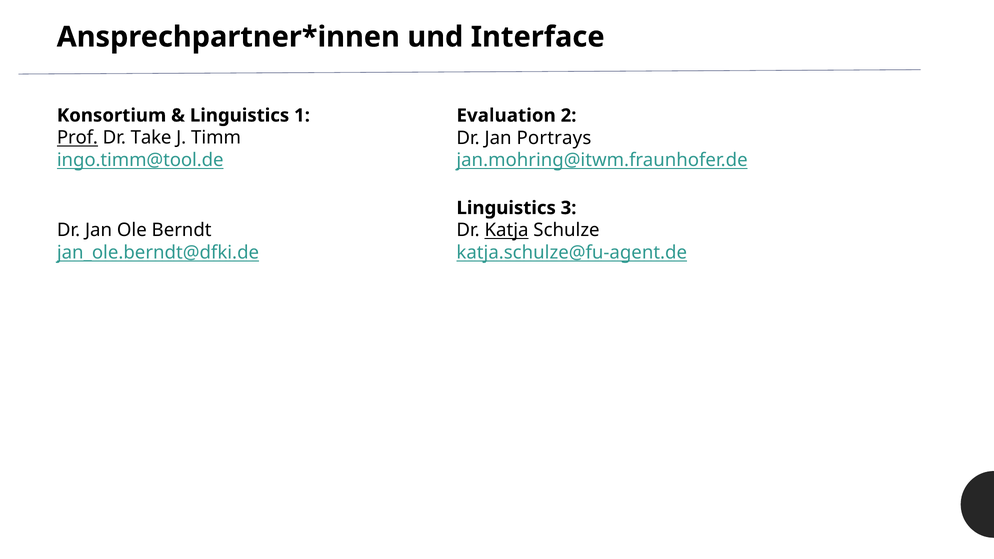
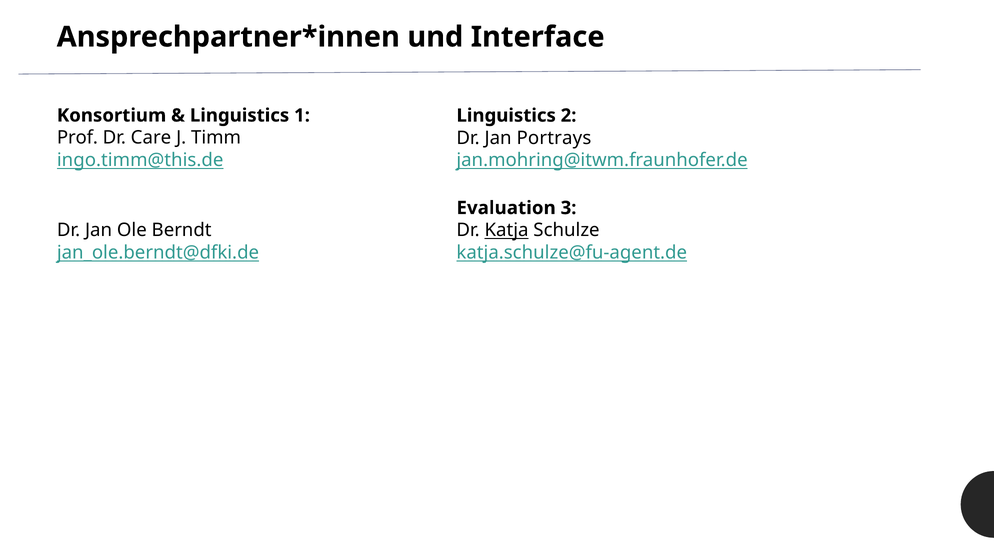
Evaluation: Evaluation -> Linguistics (506, 116)
Prof underline: present -> none (77, 138)
Take: Take -> Care (151, 138)
ingo.timm@tool.de: ingo.timm@tool.de -> ingo.timm@this.de (140, 160)
Linguistics: Linguistics -> Evaluation (506, 208)
